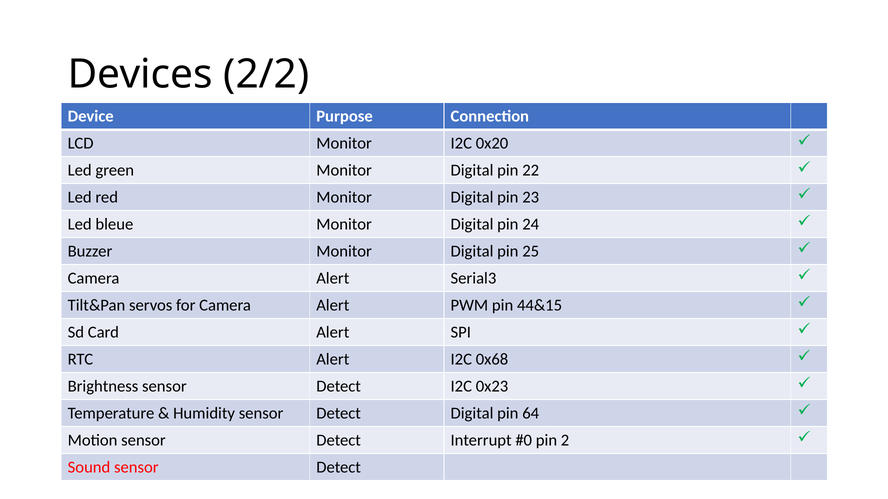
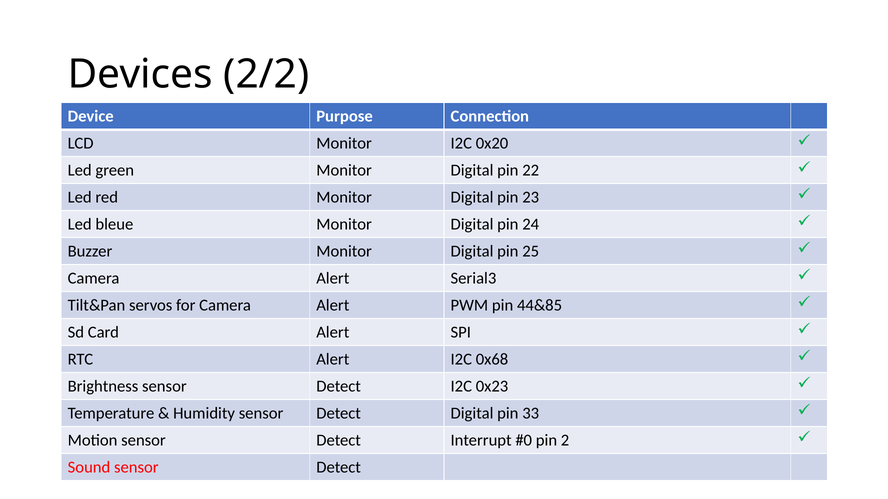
44&15: 44&15 -> 44&85 (540, 306)
64: 64 -> 33 (531, 414)
